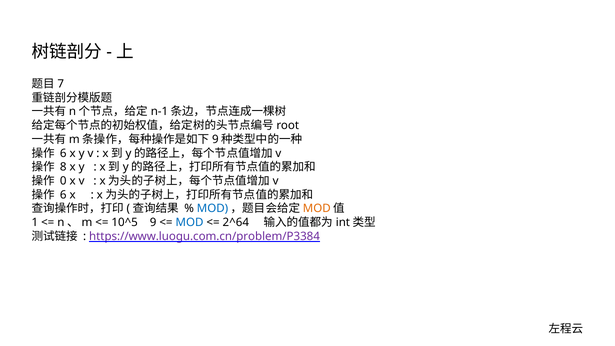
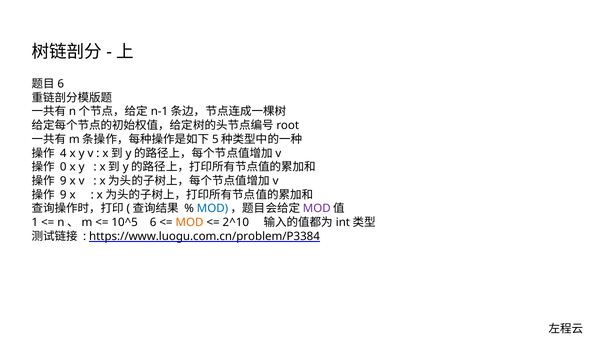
7: 7 -> 6 (61, 84)
9: 9 -> 5 (215, 139)
6: 6 -> 4 (63, 153)
8: 8 -> 0 (63, 167)
0: 0 -> 9 (63, 181)
6: 6 -> 9 (63, 195)
MOD colour: orange -> purple (317, 209)
10^5 9: 9 -> 6 (153, 222)
MOD colour: blue -> orange (189, 222)
2^64: 2^64 -> 2^10 (236, 222)
https://www.luogu.com.cn/problem/P3384 colour: purple -> black (204, 236)
